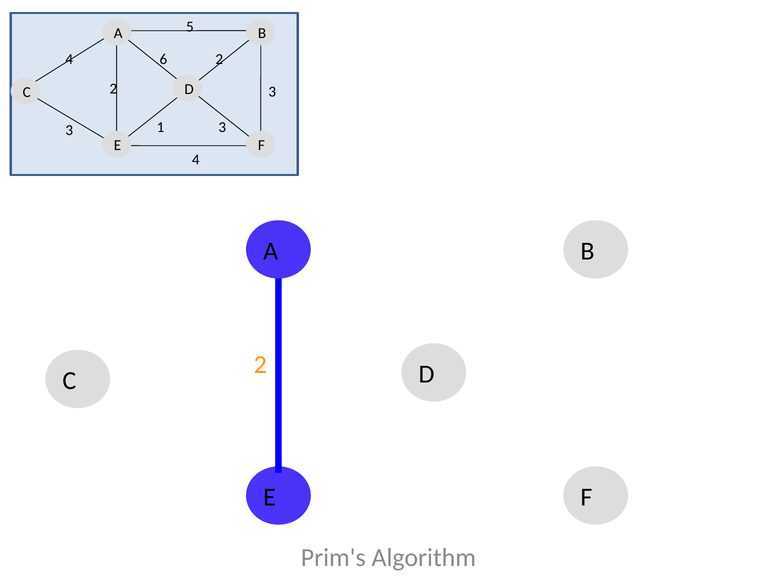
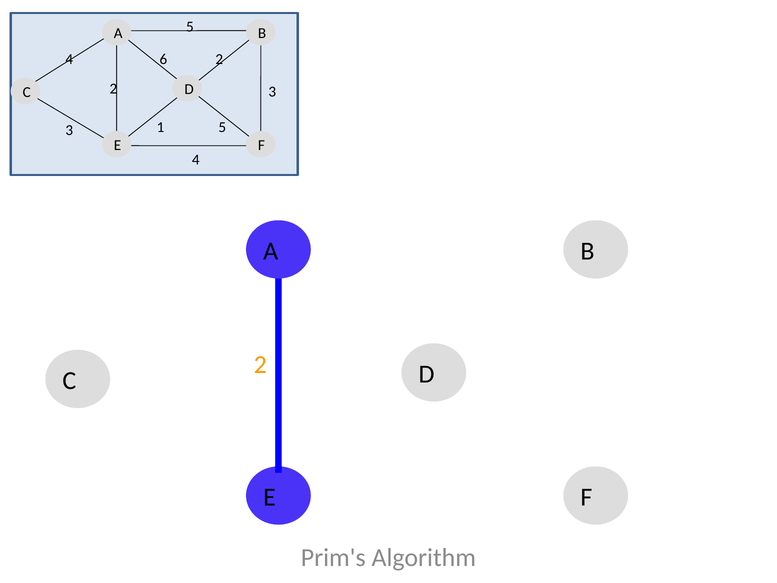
1 3: 3 -> 5 (222, 127)
